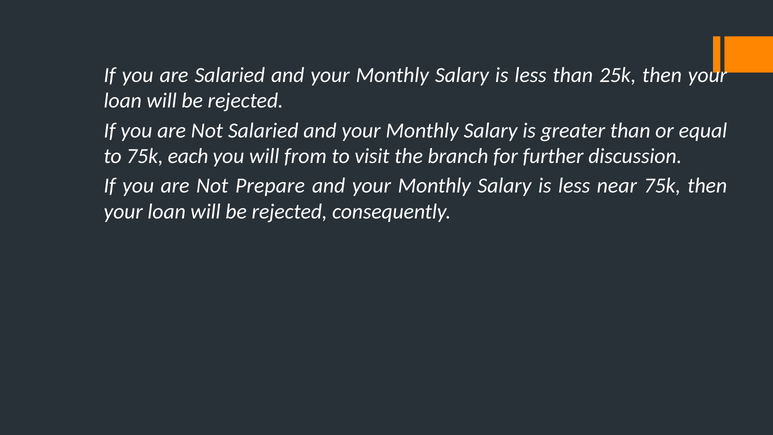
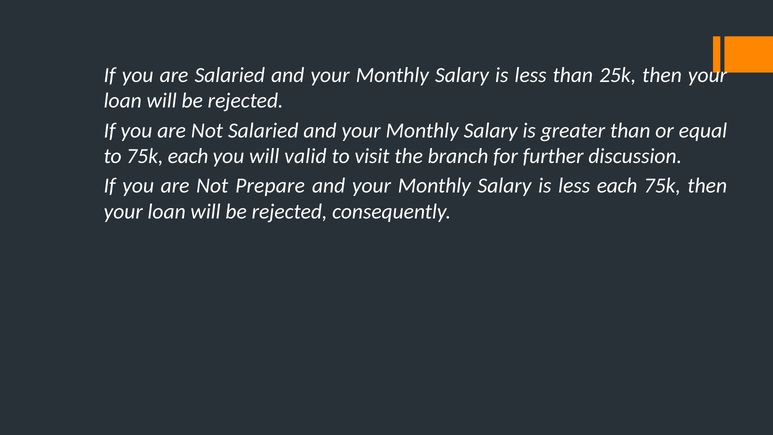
from: from -> valid (305, 156)
less near: near -> each (617, 186)
